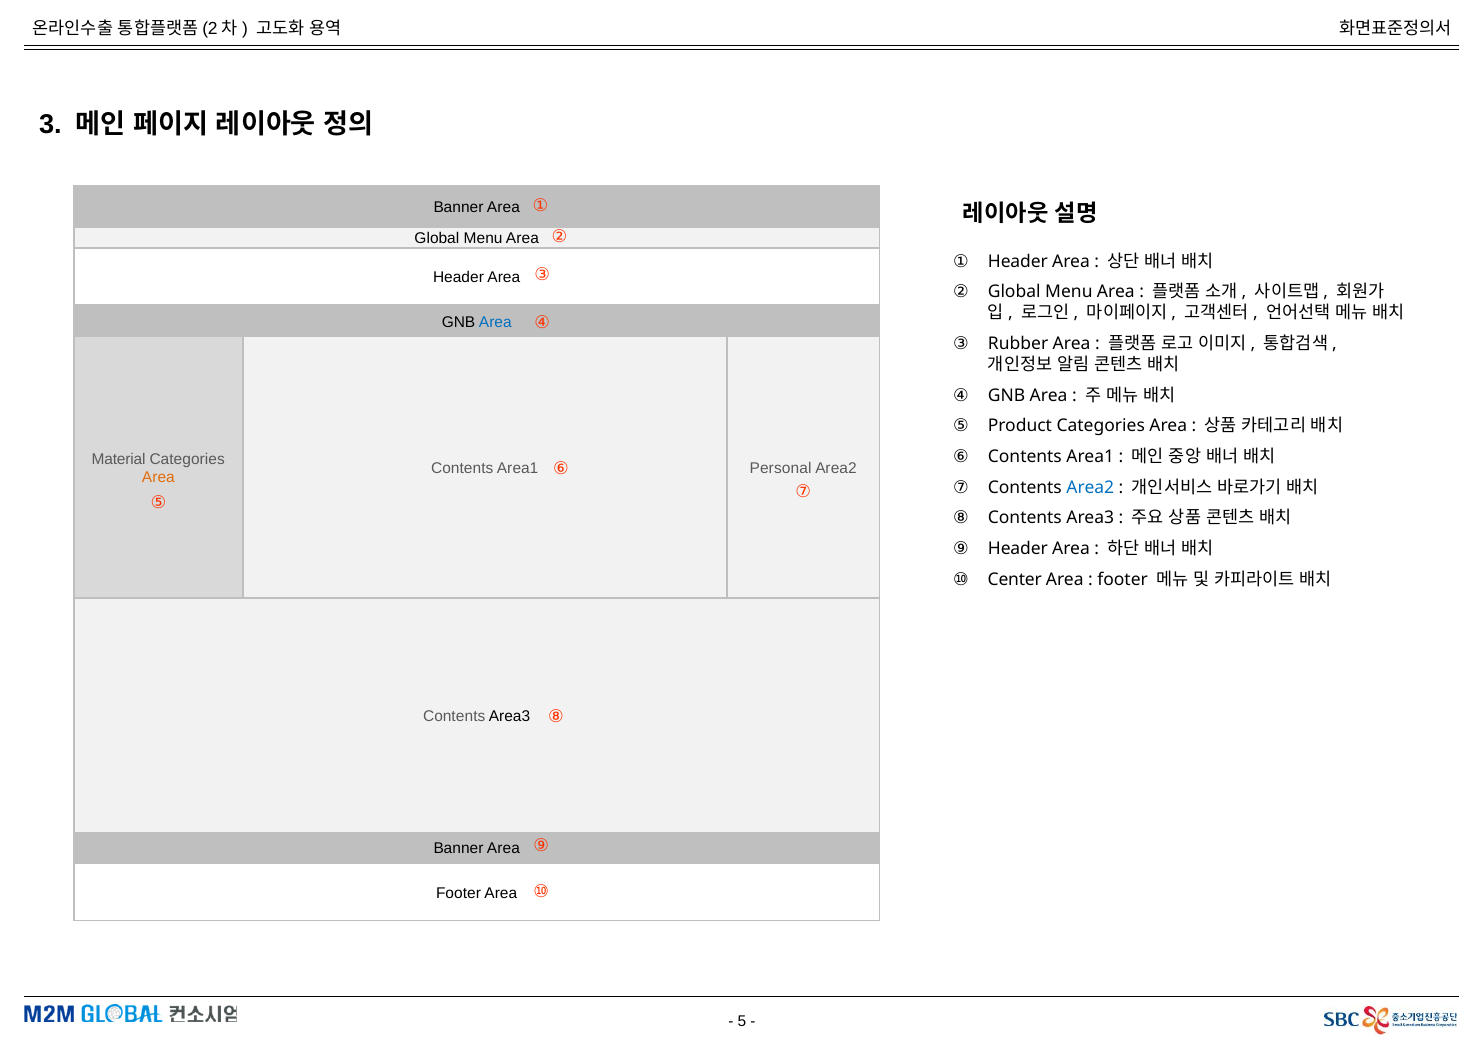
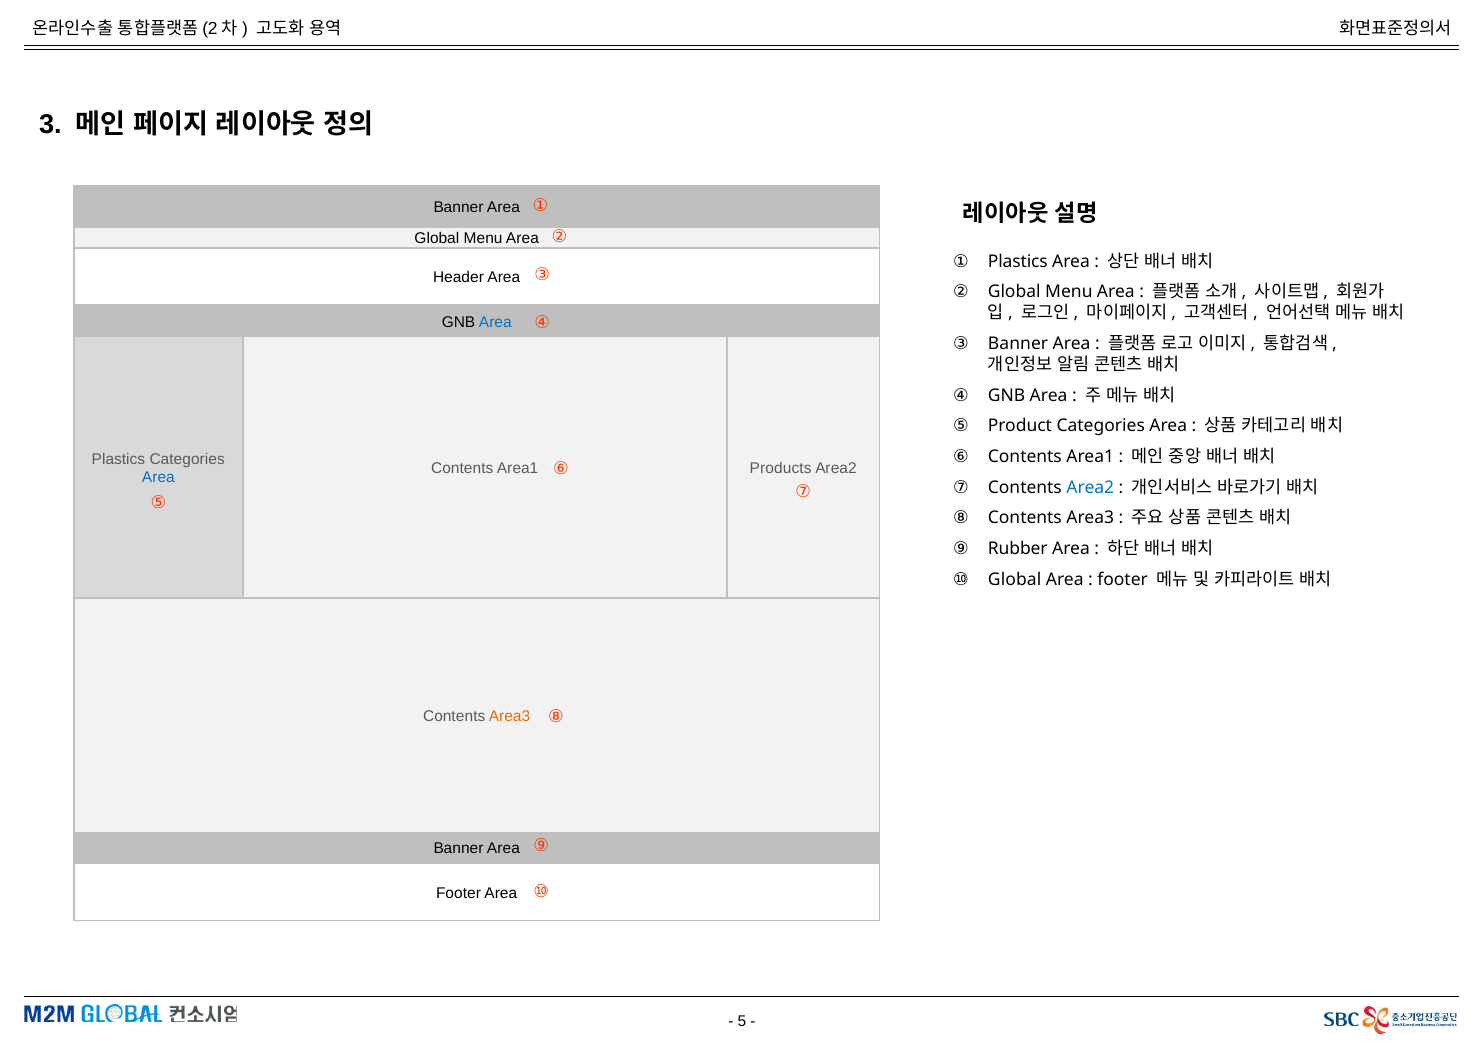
① Header: Header -> Plastics (1018, 261)
③ Rubber: Rubber -> Banner (1018, 344)
Material: Material -> Plastics (118, 459)
Personal: Personal -> Products (781, 468)
Area colour: orange -> blue (158, 478)
⑨ Header: Header -> Rubber (1018, 549)
⑩ Center: Center -> Global (1015, 579)
Area3 colour: black -> orange (510, 716)
